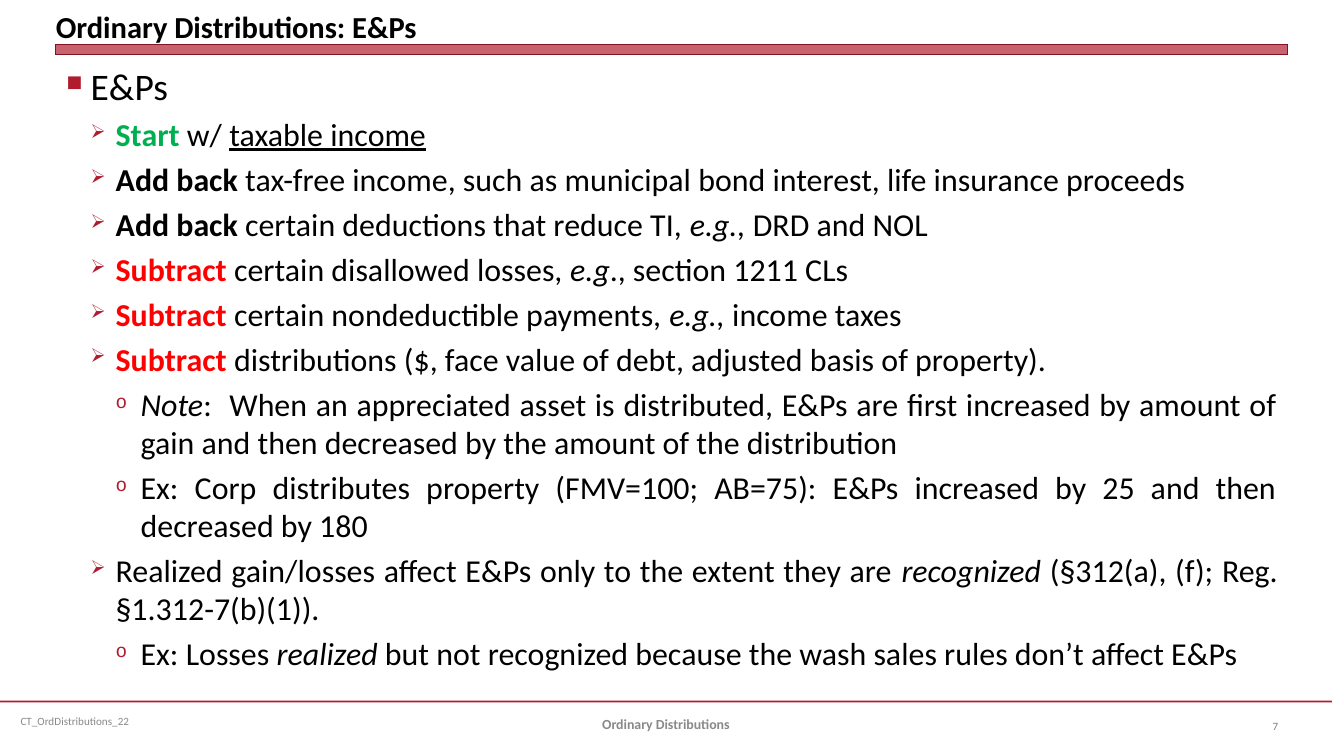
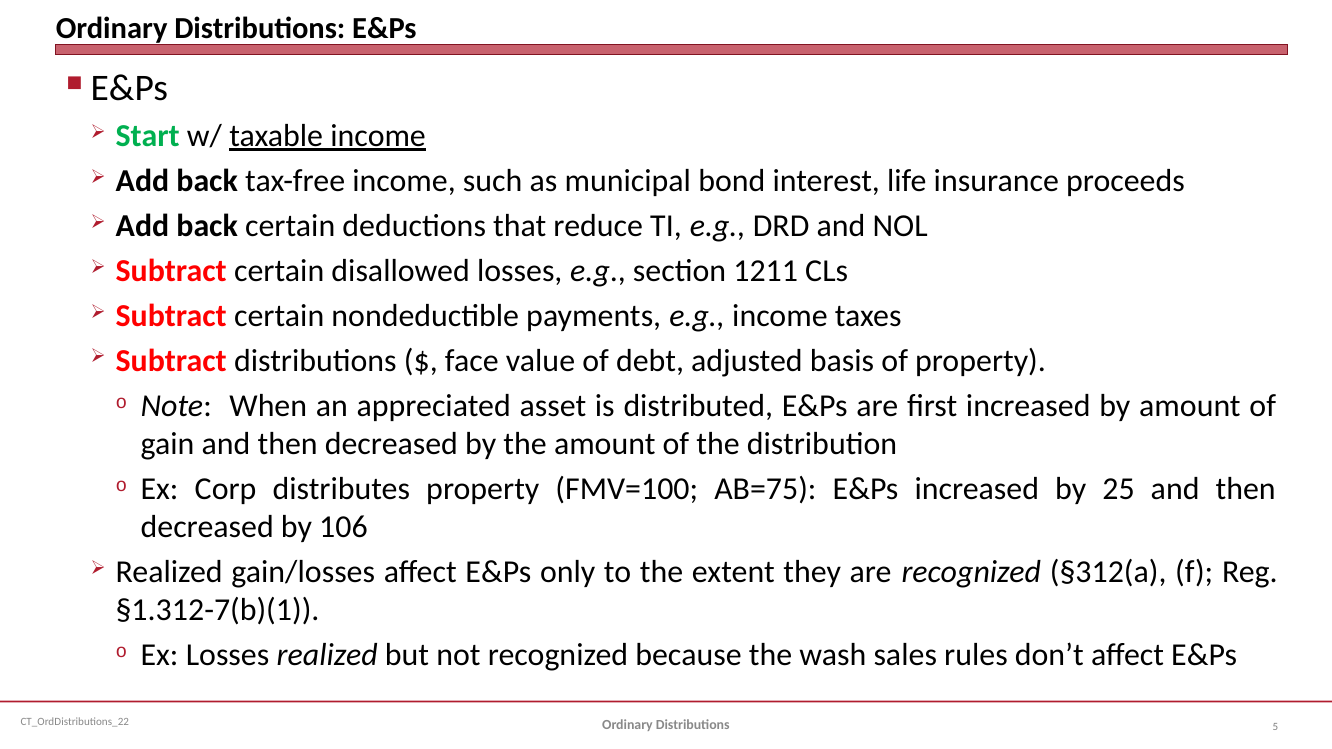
180: 180 -> 106 (343, 527)
7: 7 -> 5 (1275, 727)
